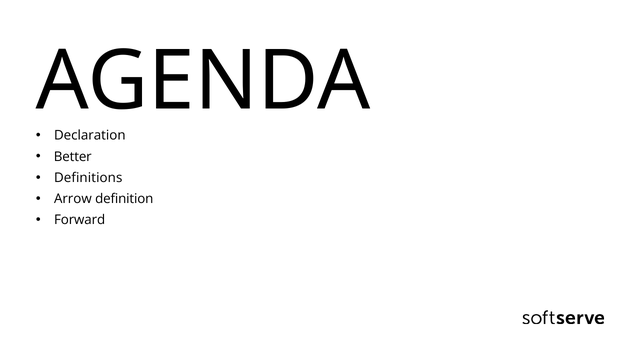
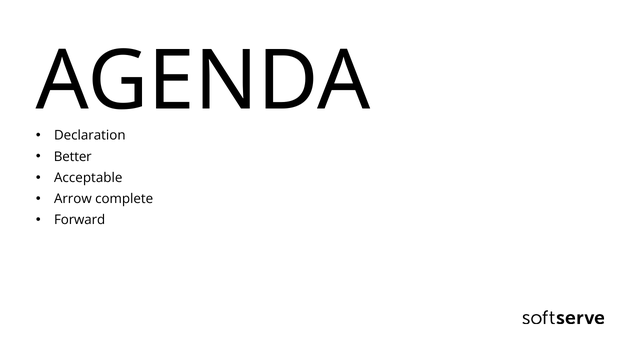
Definitions: Definitions -> Acceptable (88, 178)
definition: definition -> complete (124, 199)
